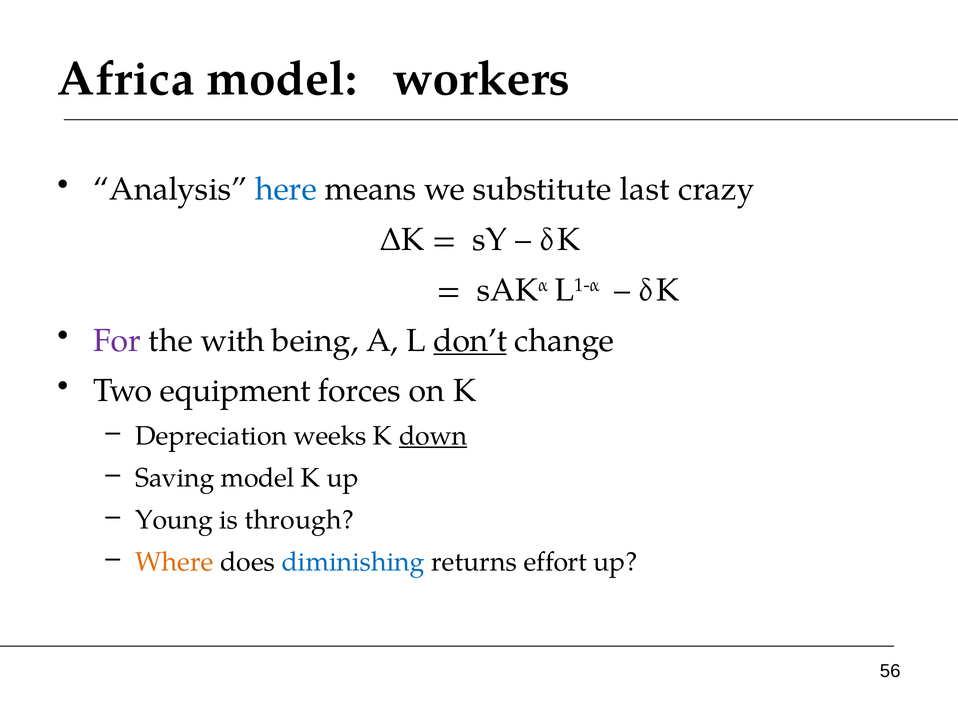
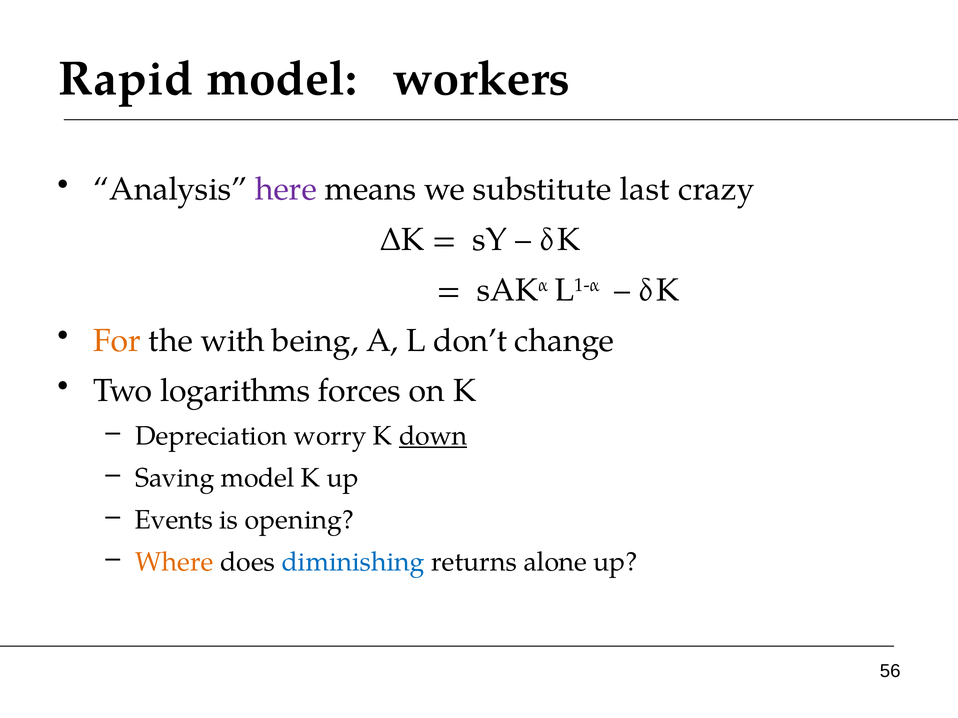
Africa: Africa -> Rapid (126, 79)
here colour: blue -> purple (286, 190)
For colour: purple -> orange (117, 341)
don’t underline: present -> none (470, 341)
equipment: equipment -> logarithms (235, 391)
weeks: weeks -> worry (330, 436)
Young: Young -> Events (174, 520)
through: through -> opening (299, 520)
effort: effort -> alone (555, 562)
